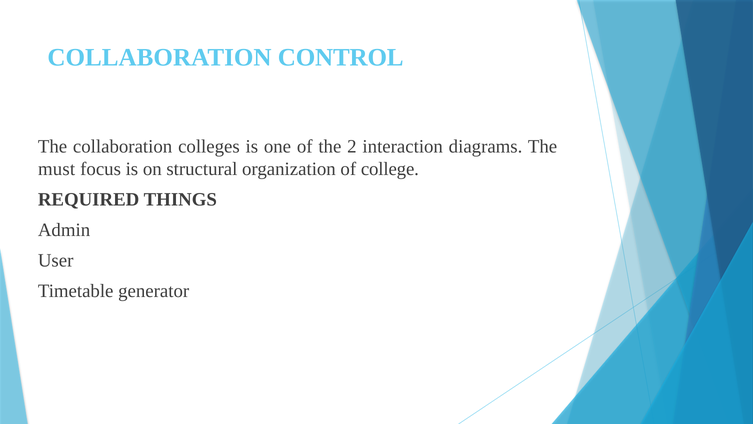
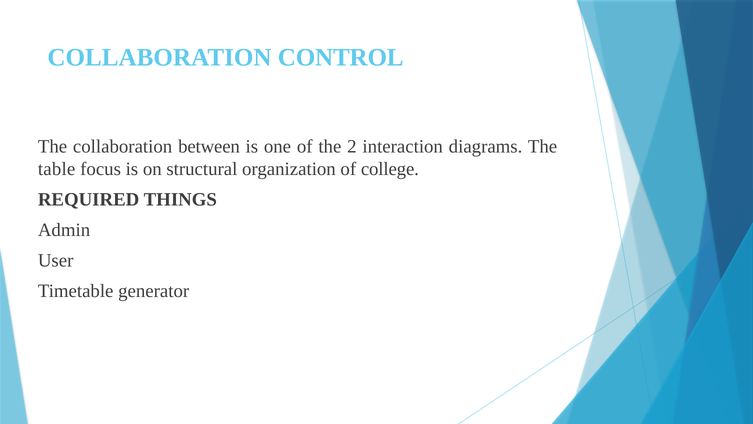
colleges: colleges -> between (209, 146)
must: must -> table (57, 169)
